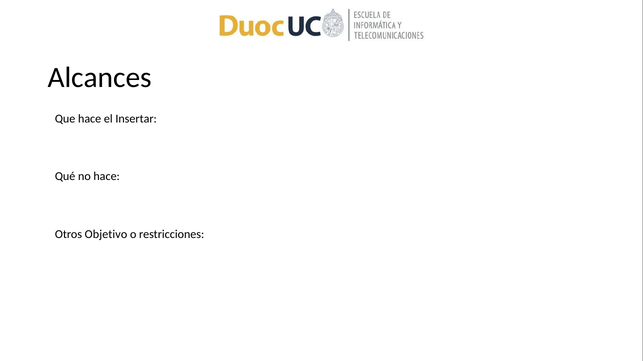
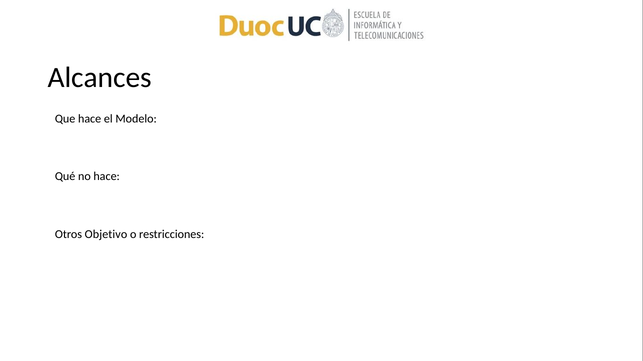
Insertar: Insertar -> Modelo (136, 119)
